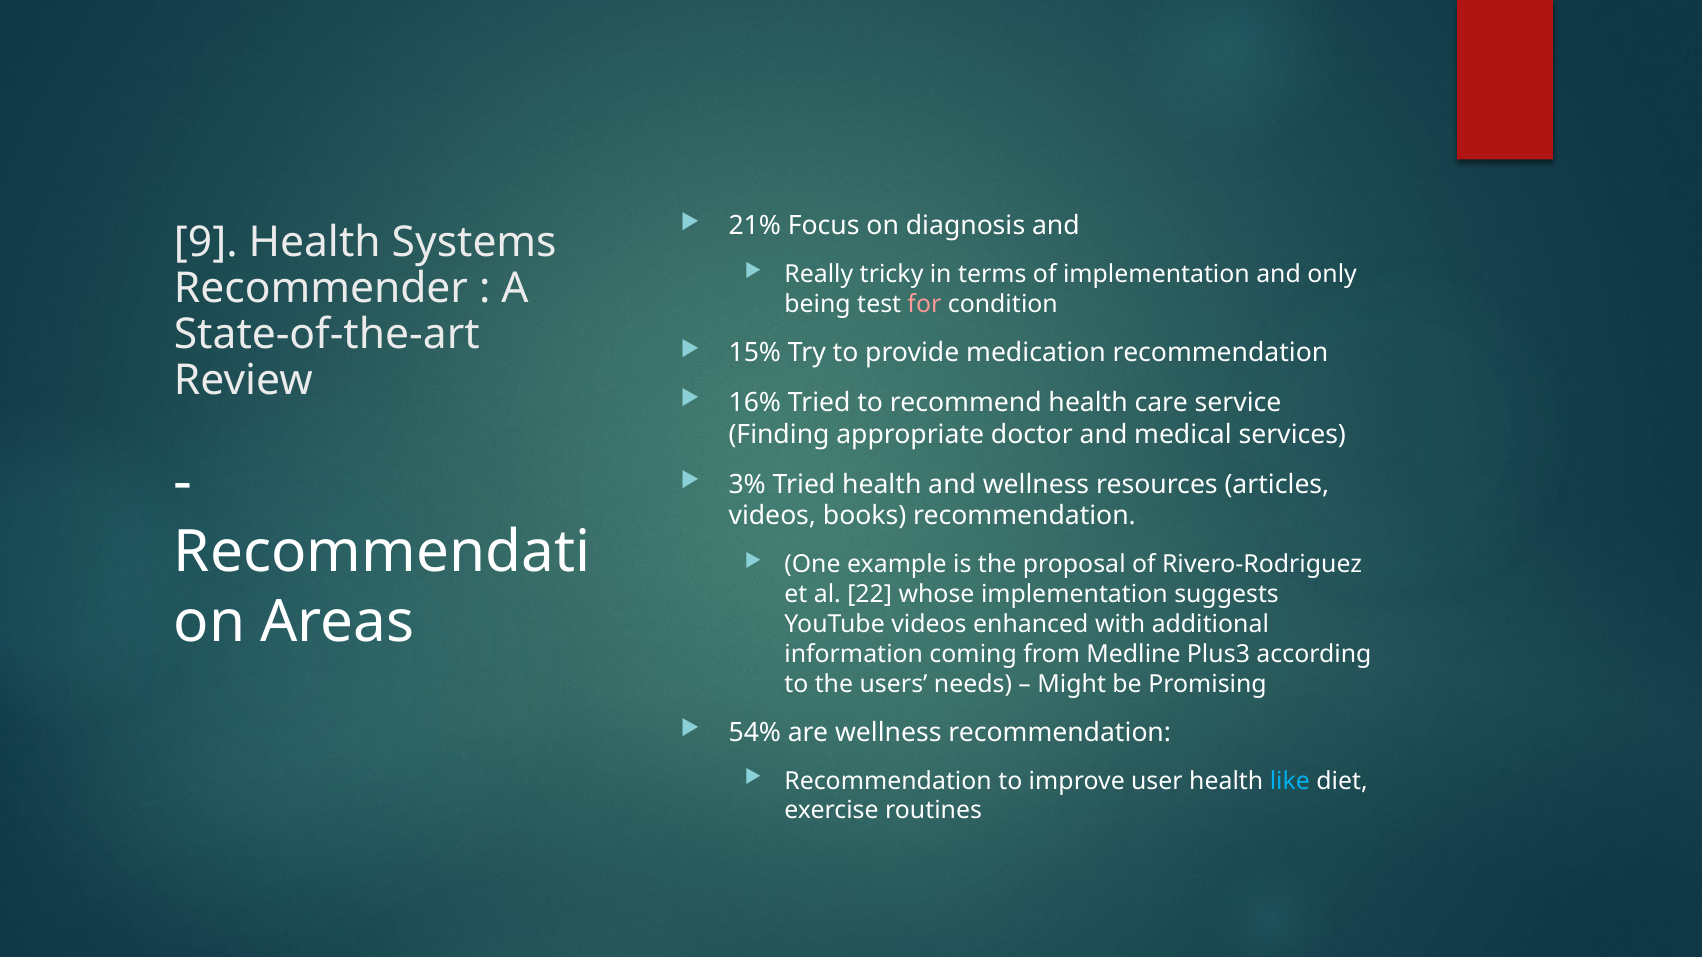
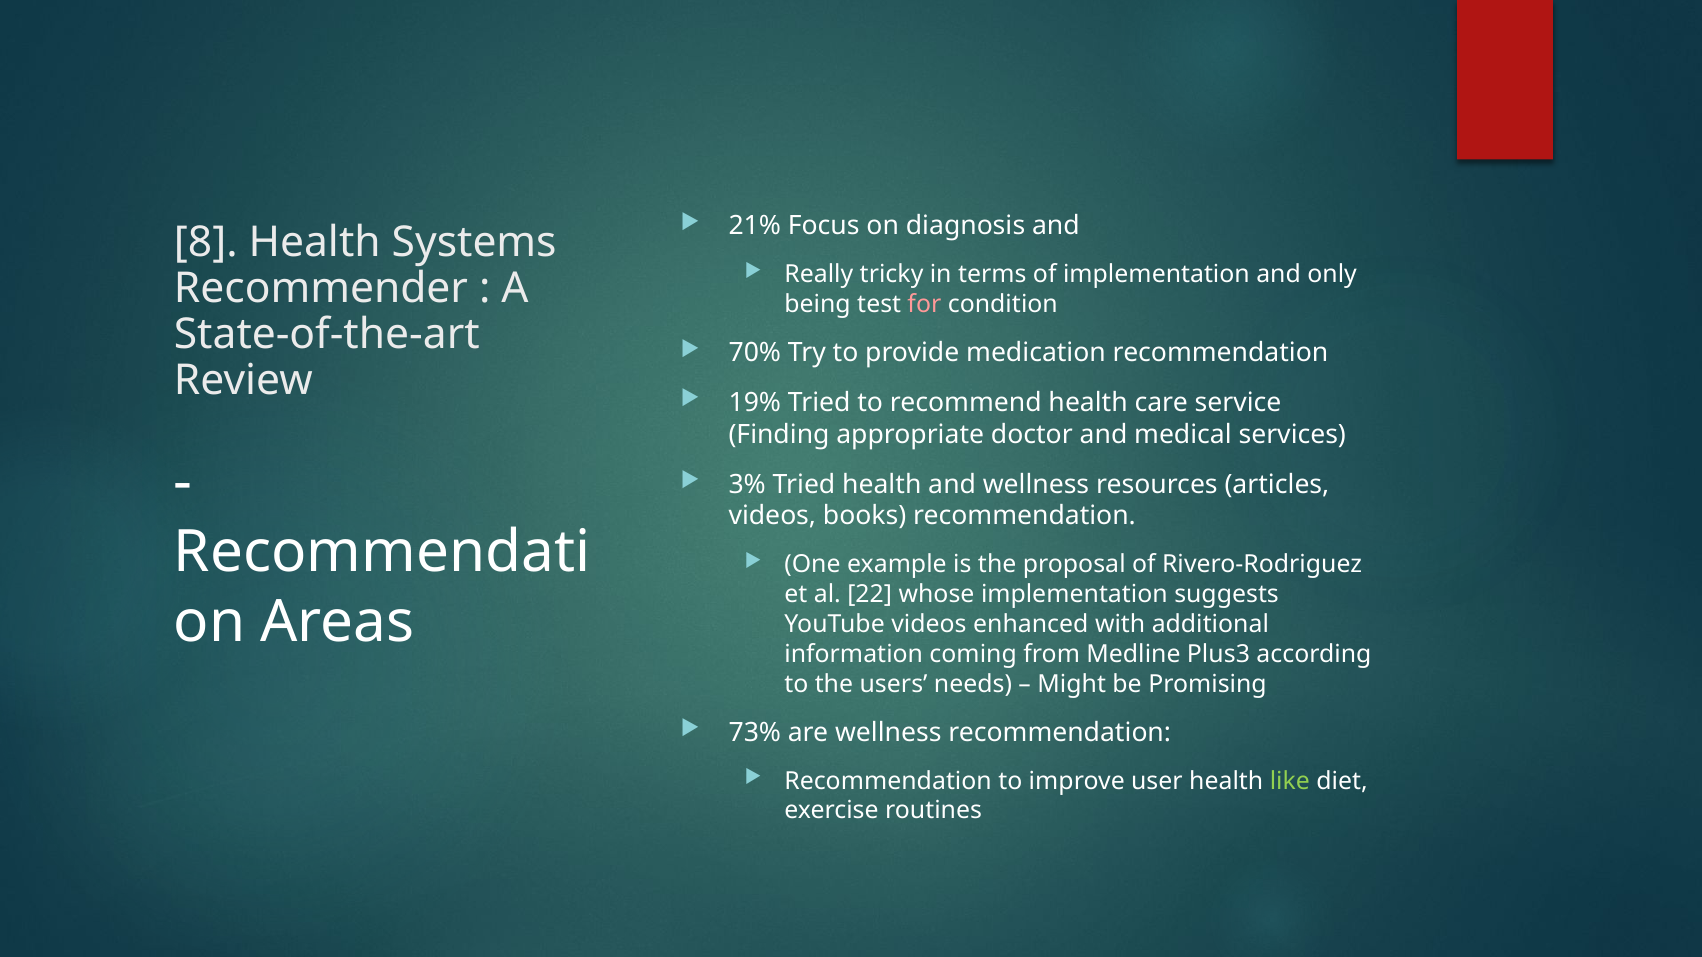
9: 9 -> 8 (206, 243)
15%: 15% -> 70% (755, 353)
16%: 16% -> 19% (755, 403)
54%: 54% -> 73% (755, 733)
like colour: light blue -> light green (1290, 781)
